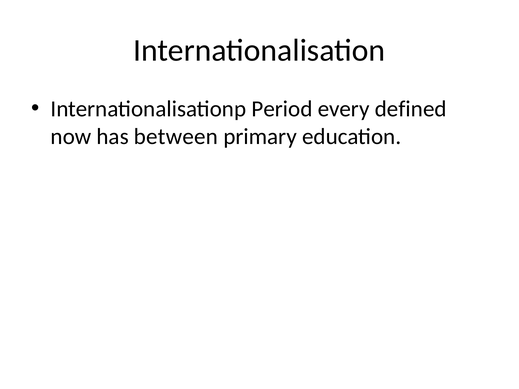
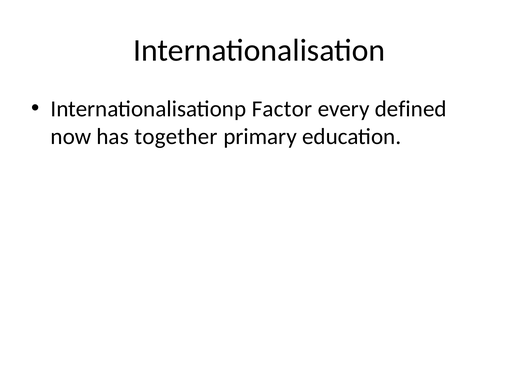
Period: Period -> Factor (282, 109)
between: between -> together (176, 137)
